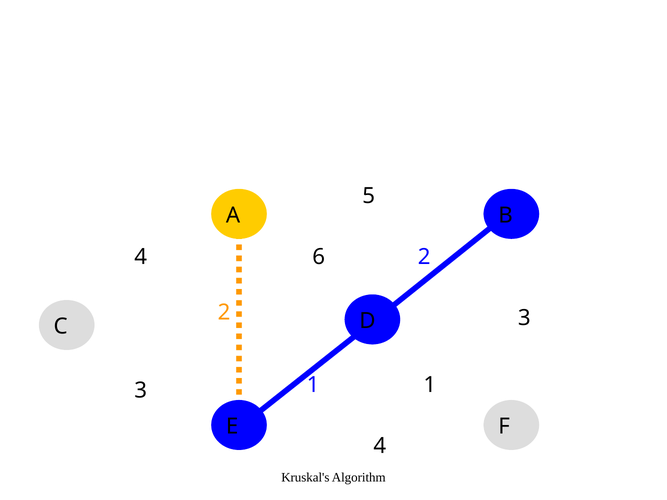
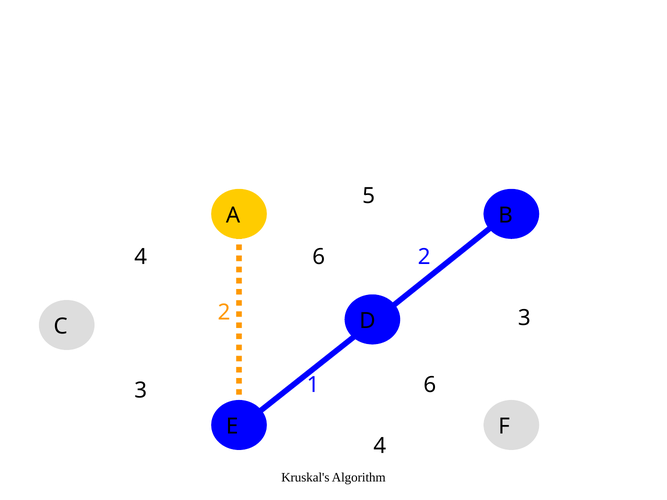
1 1: 1 -> 6 (430, 385)
